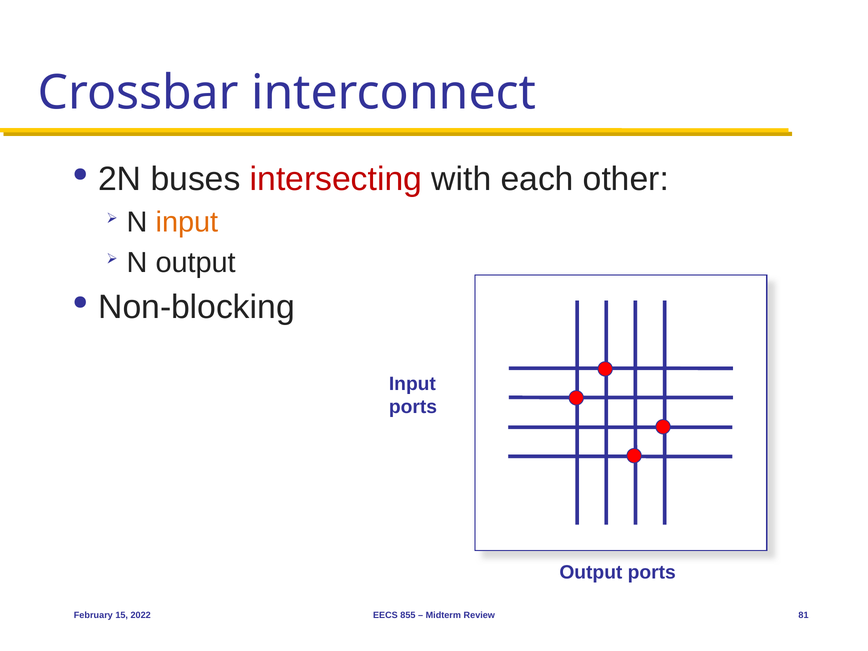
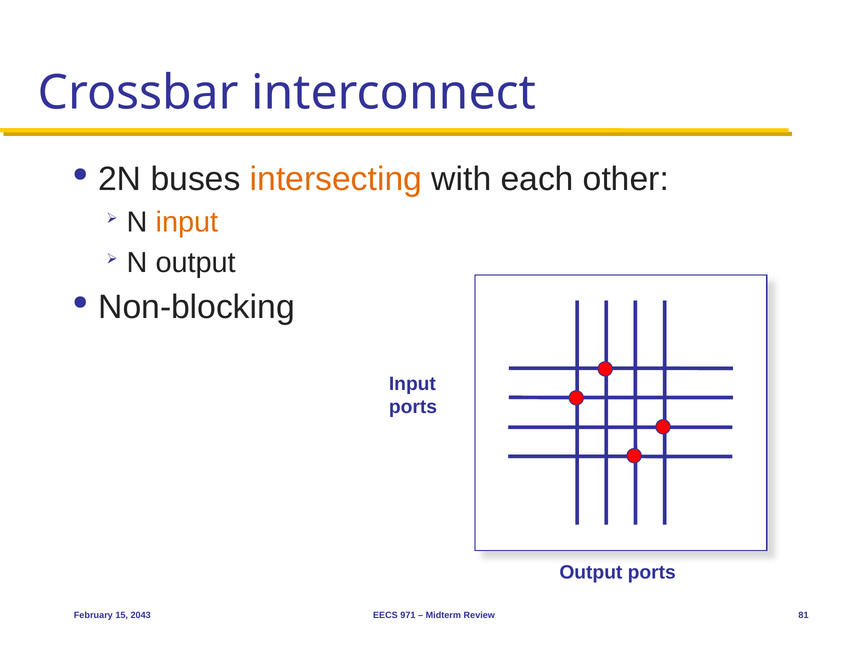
intersecting colour: red -> orange (336, 179)
2022: 2022 -> 2043 (141, 615)
855: 855 -> 971 (408, 615)
